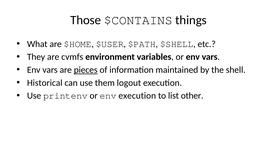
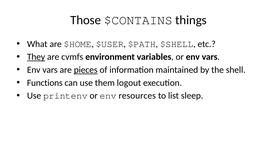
They underline: none -> present (36, 57)
Historical: Historical -> Functions (45, 83)
env execution: execution -> resources (137, 96)
other: other -> sleep (192, 96)
